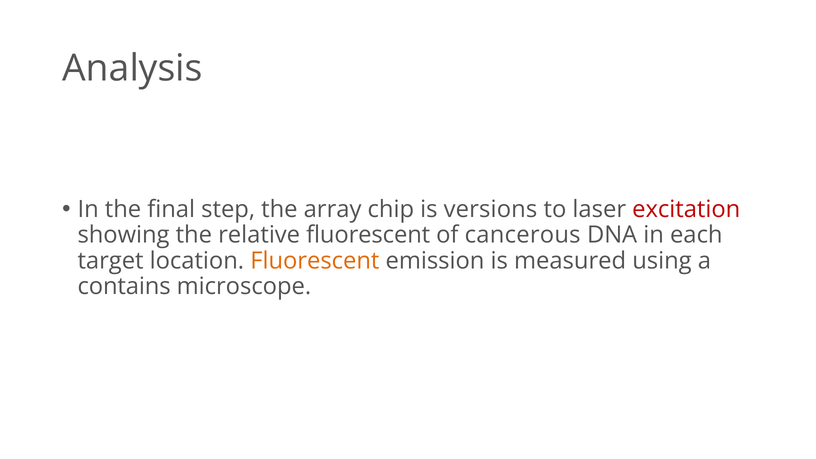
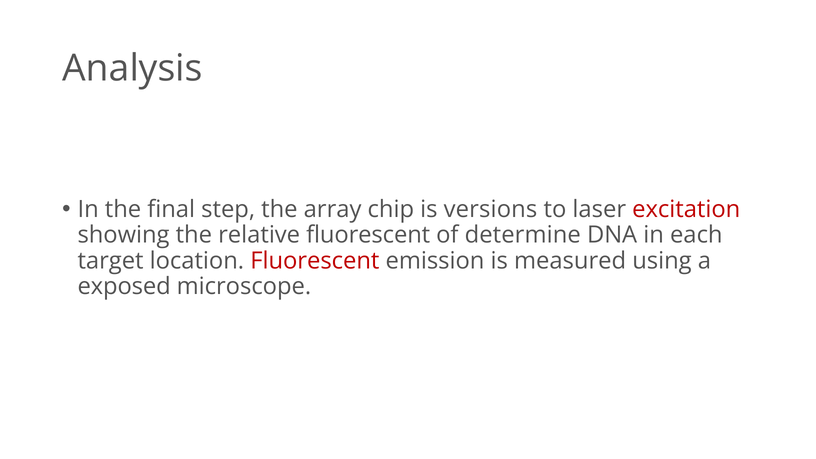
cancerous: cancerous -> determine (523, 235)
Fluorescent colour: orange -> red (315, 261)
contains: contains -> exposed (124, 286)
